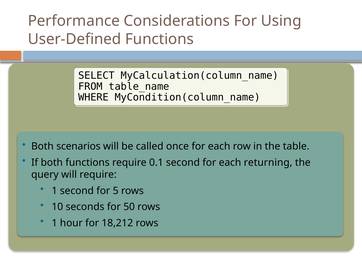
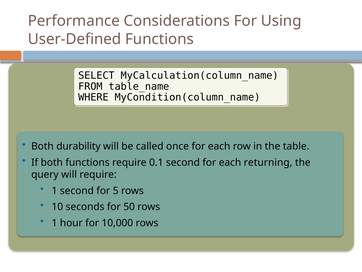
scenarios: scenarios -> durability (78, 146)
18,212: 18,212 -> 10,000 (117, 223)
